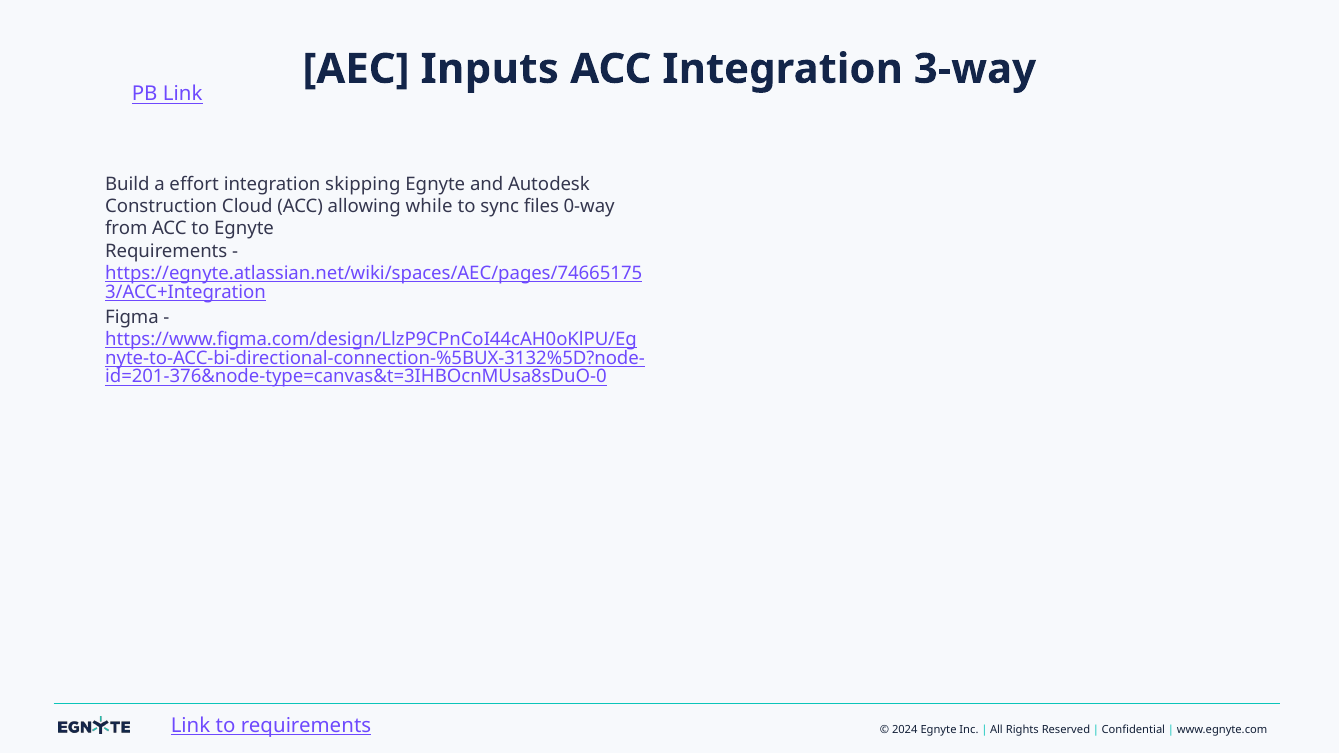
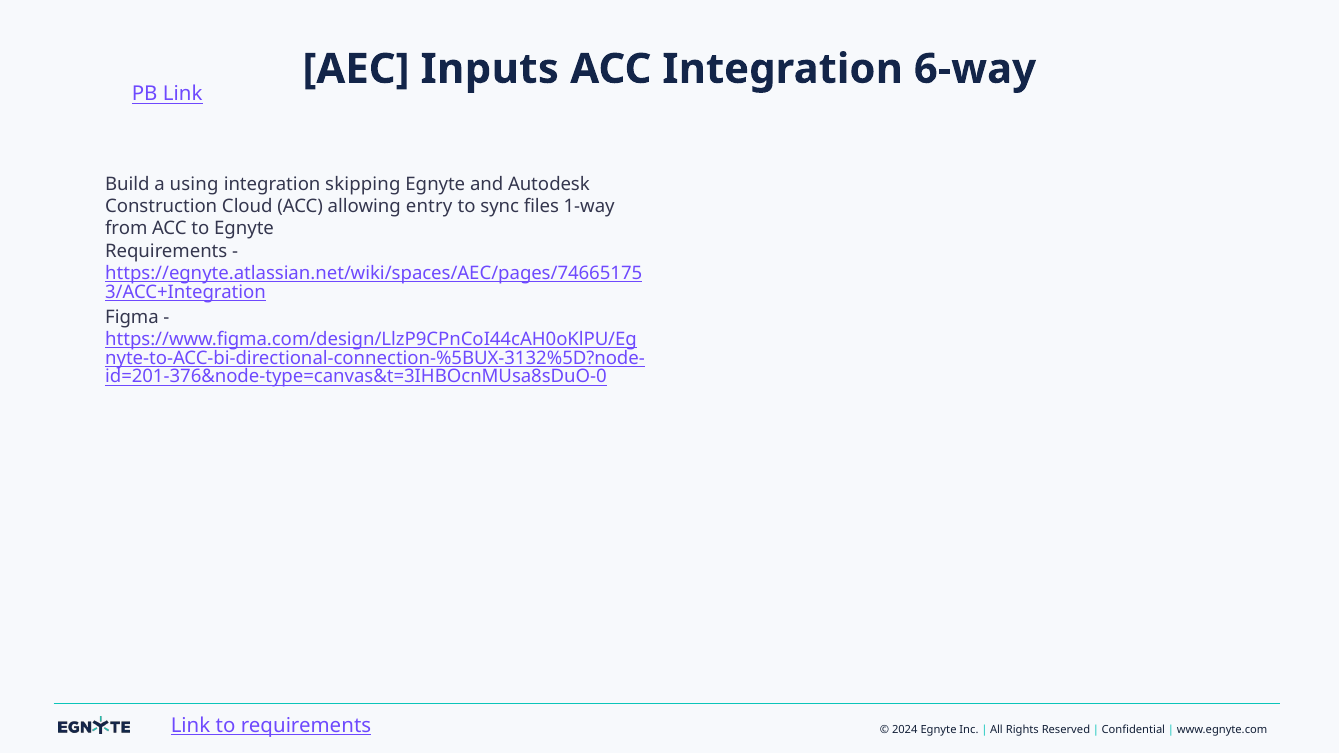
3-way: 3-way -> 6-way (975, 69)
effort: effort -> using (194, 184)
while: while -> entry (429, 206)
0-way: 0-way -> 1-way (589, 206)
